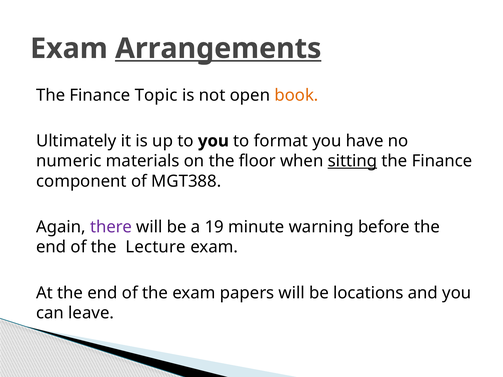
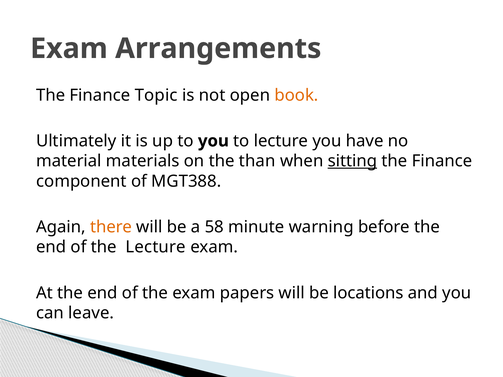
Arrangements underline: present -> none (218, 49)
to format: format -> lecture (281, 141)
numeric: numeric -> material (69, 161)
floor: floor -> than (257, 161)
there colour: purple -> orange (111, 227)
19: 19 -> 58 (214, 227)
